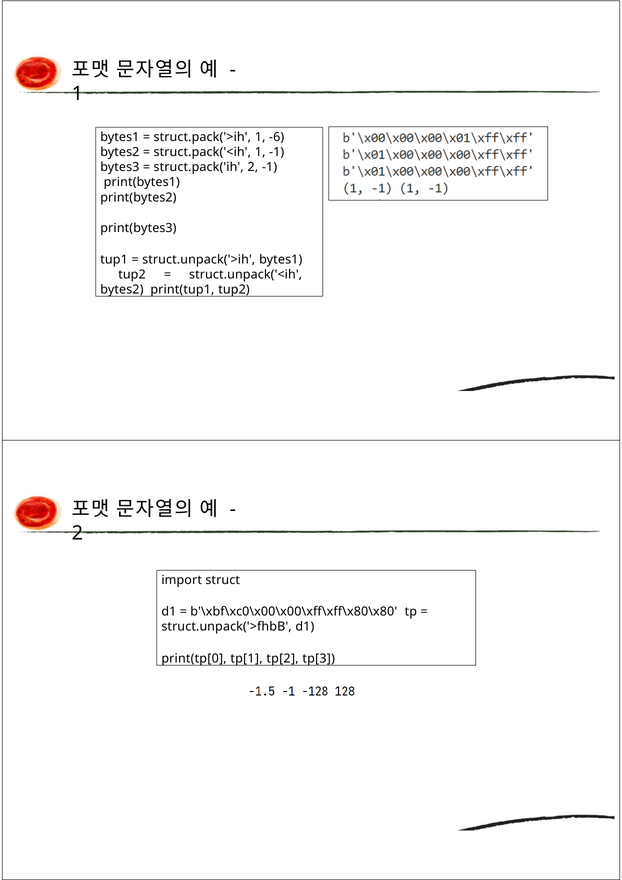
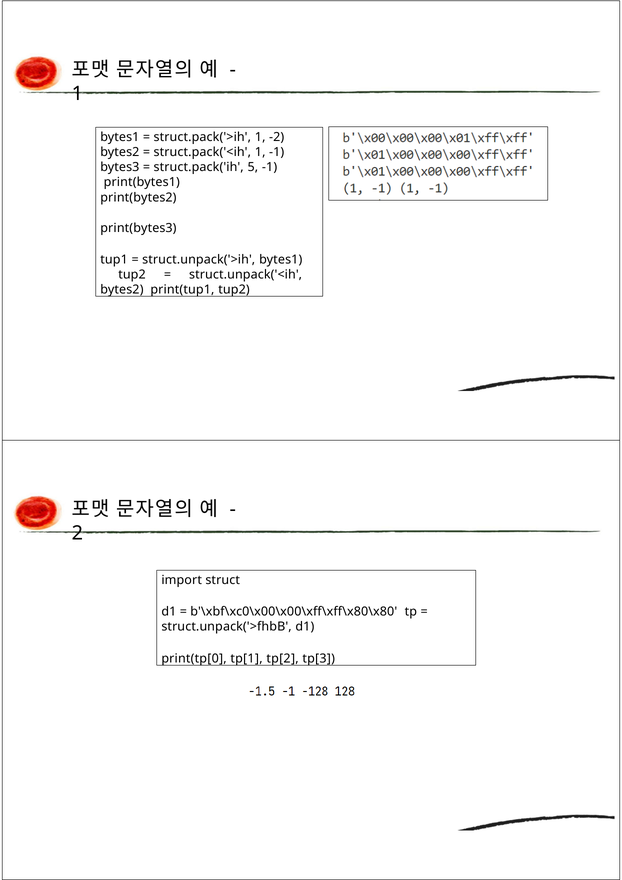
-6: -6 -> -2 (277, 137)
struct.pack('ih 2: 2 -> 5 (253, 167)
